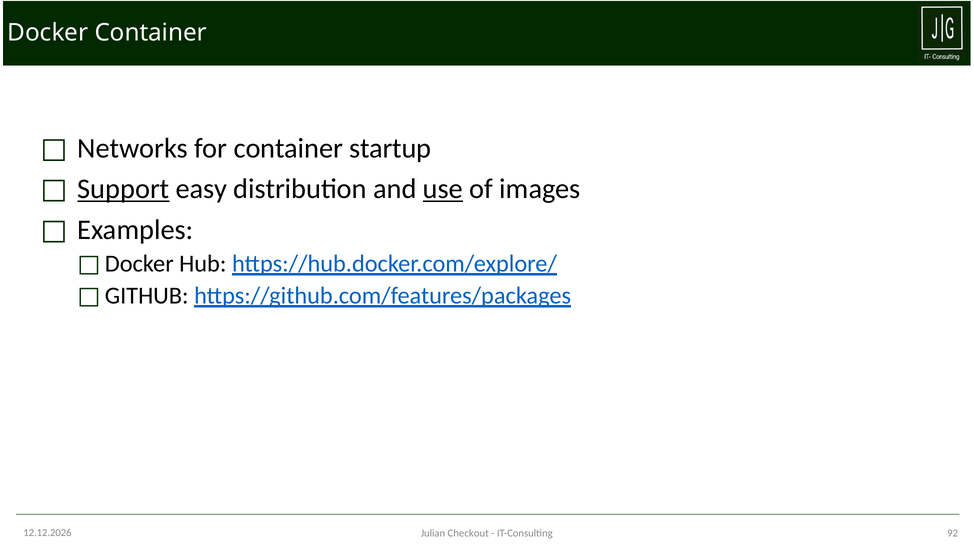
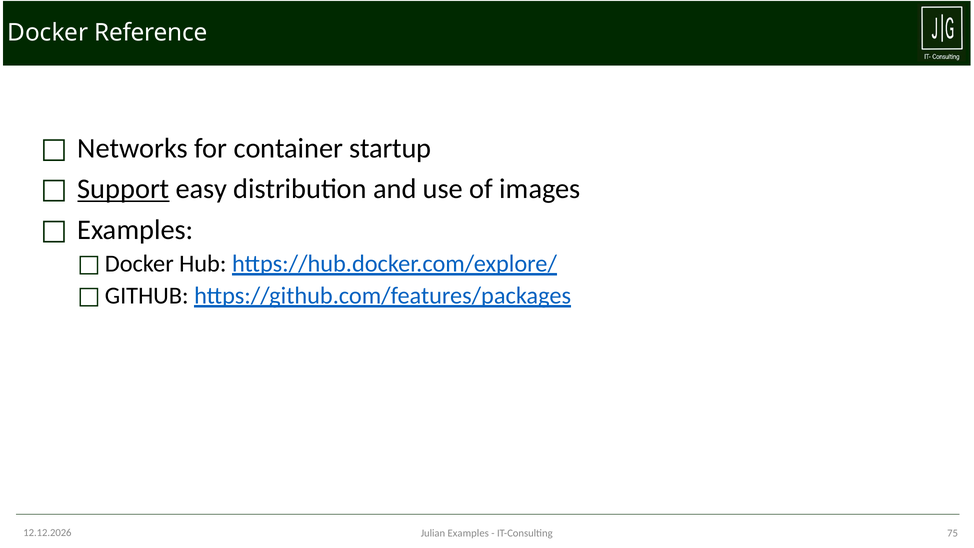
Docker Container: Container -> Reference (151, 33)
use underline: present -> none (443, 189)
Julian Checkout: Checkout -> Examples (468, 533)
92: 92 -> 75 (953, 533)
